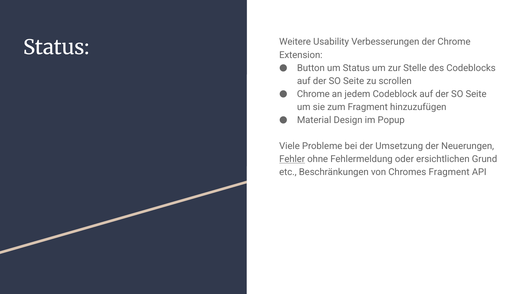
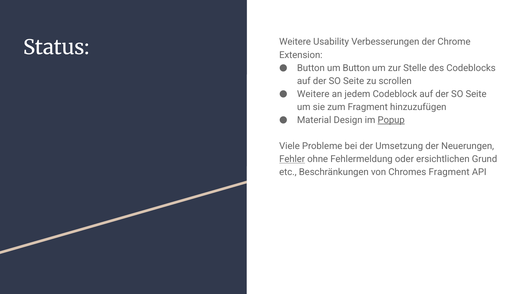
um Status: Status -> Button (356, 68)
Chrome: Chrome -> Weitere (313, 94)
Popup underline: none -> present (391, 120)
